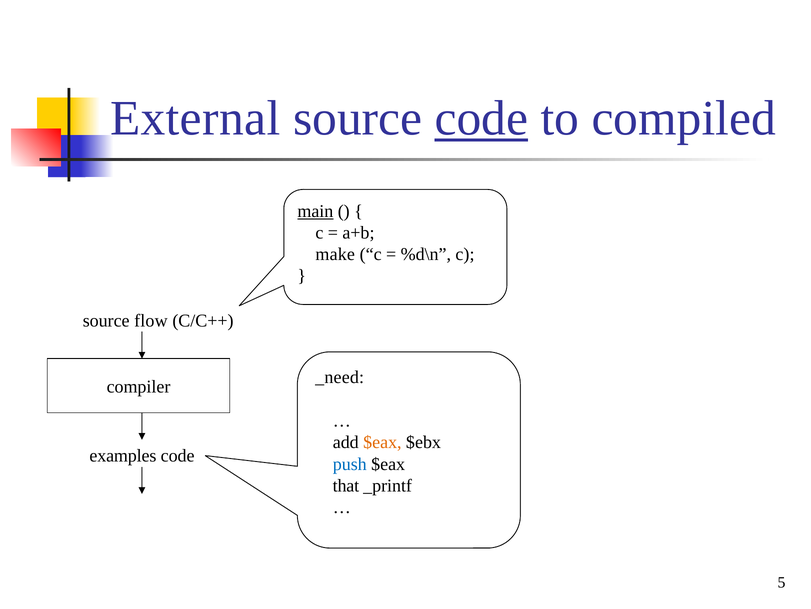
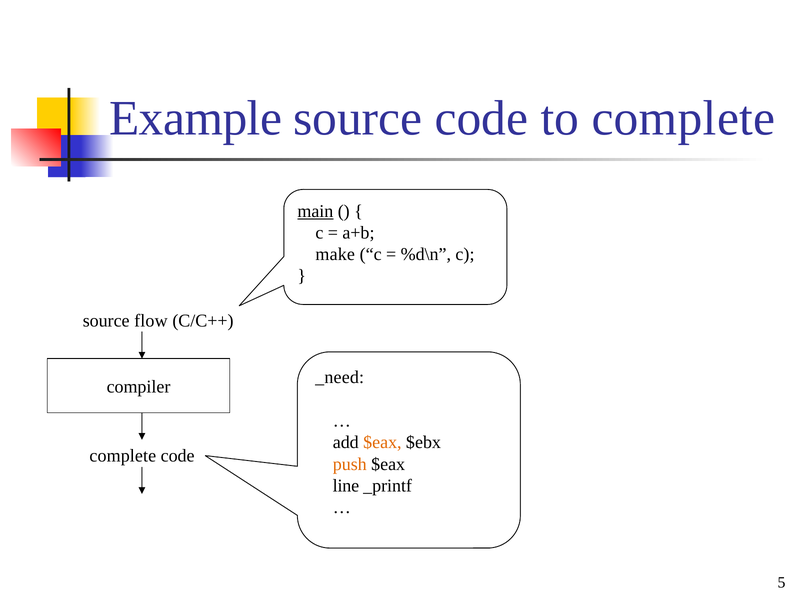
External: External -> Example (196, 118)
code underline: present -> none (481, 118)
to compiled: compiled -> complete (683, 118)
examples: examples -> complete (123, 455)
push colour: blue -> orange (350, 463)
that: that -> line (346, 485)
